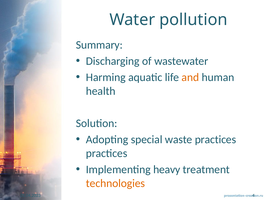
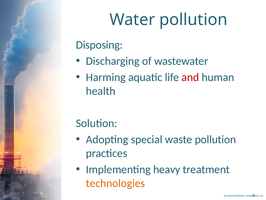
Summary: Summary -> Disposing (99, 45)
and colour: orange -> red (190, 77)
waste practices: practices -> pollution (215, 139)
